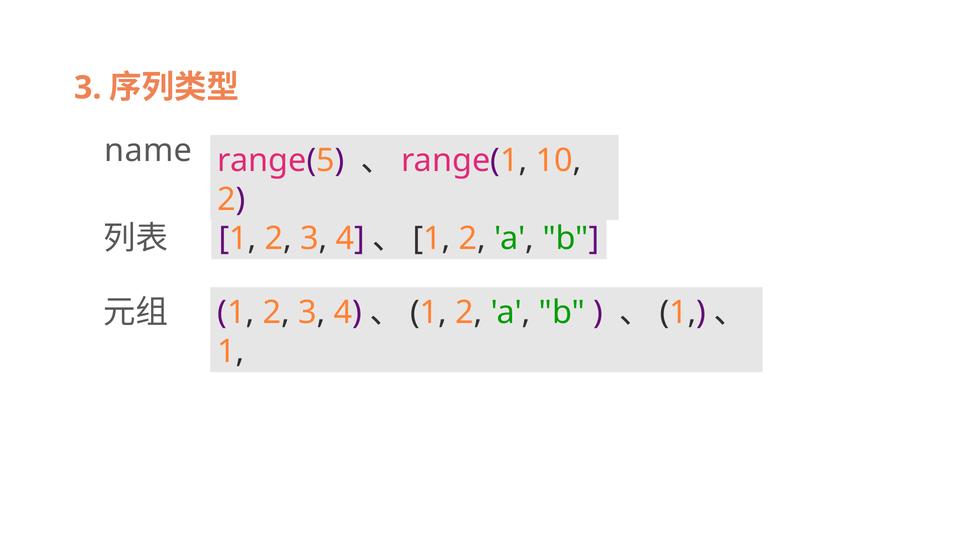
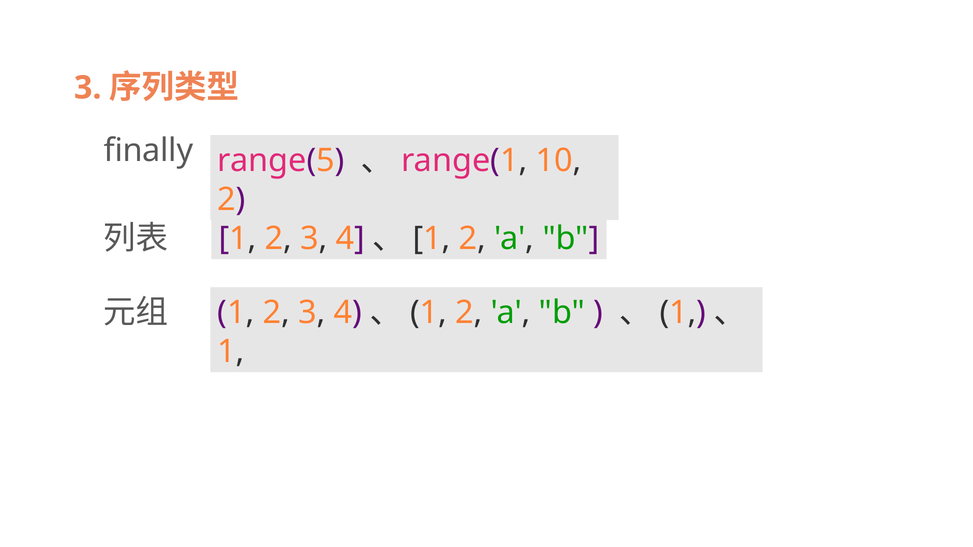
name: name -> finally (148, 150)
